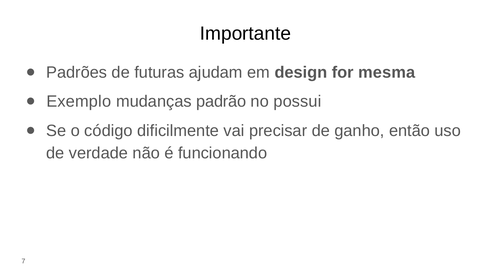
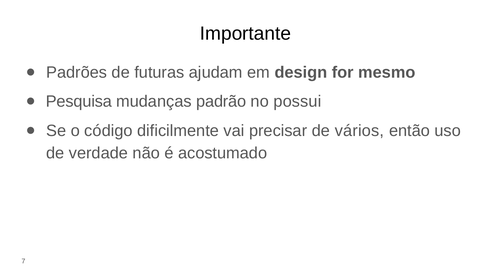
mesma: mesma -> mesmo (387, 72)
Exemplo: Exemplo -> Pesquisa (79, 102)
ganho: ganho -> vários (359, 131)
funcionando: funcionando -> acostumado (223, 153)
